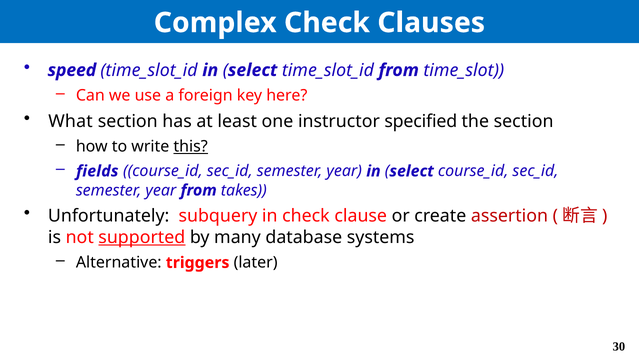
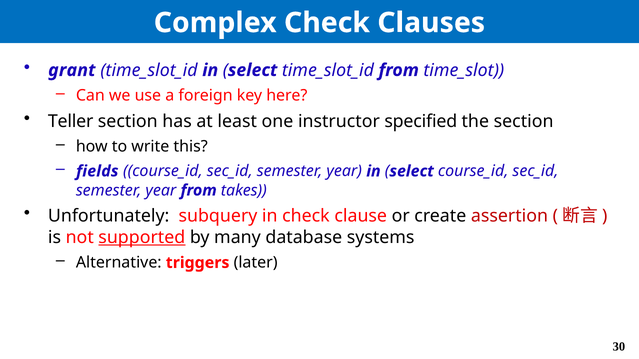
speed: speed -> grant (72, 70)
What: What -> Teller (71, 121)
this underline: present -> none (191, 147)
